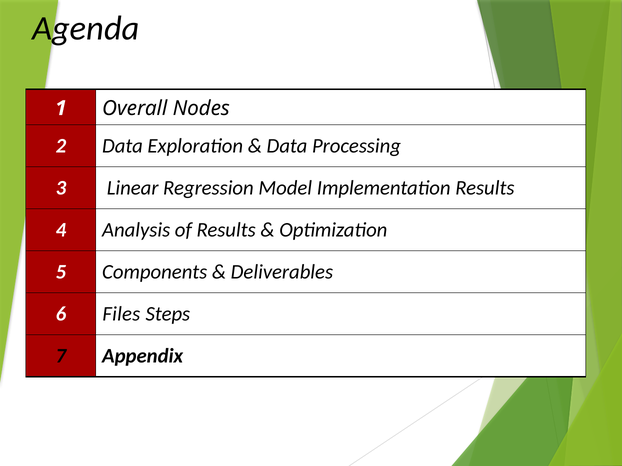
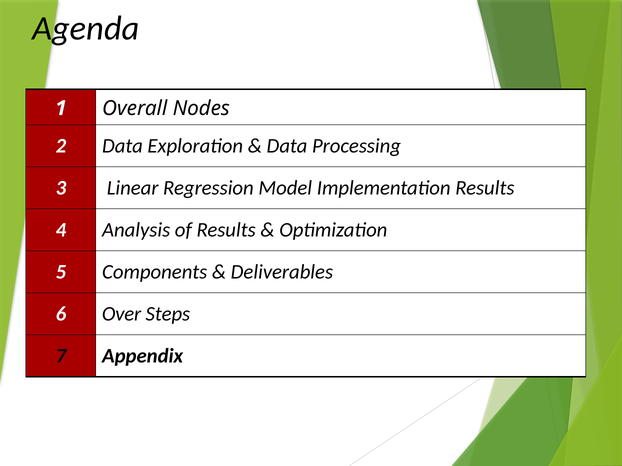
Files: Files -> Over (122, 314)
